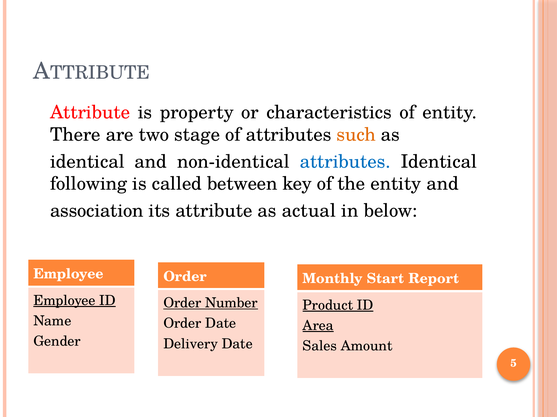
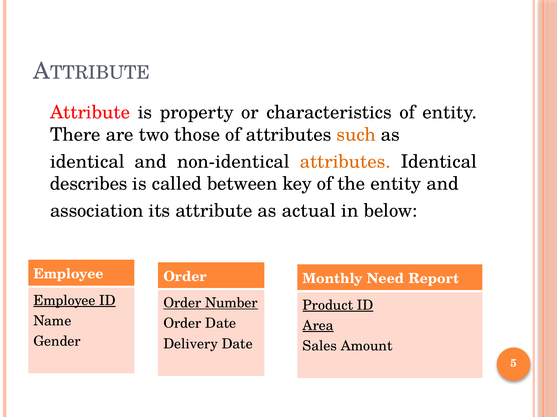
stage: stage -> those (197, 135)
attributes colour: blue -> orange (345, 162)
following: following -> describes (89, 184)
Start: Start -> Need (385, 279)
